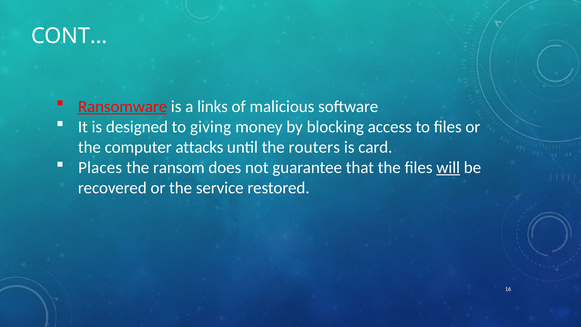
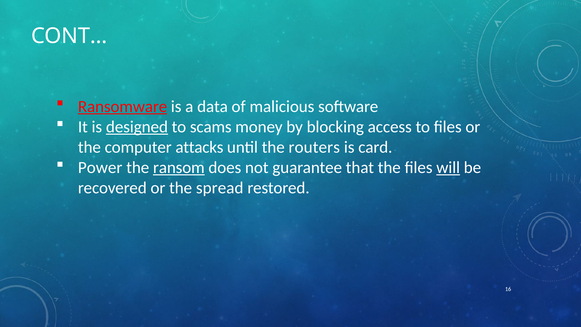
links: links -> data (213, 106)
designed underline: none -> present (137, 127)
giving: giving -> scams (211, 127)
Places: Places -> Power (100, 167)
ransom underline: none -> present (179, 167)
service: service -> spread (220, 188)
